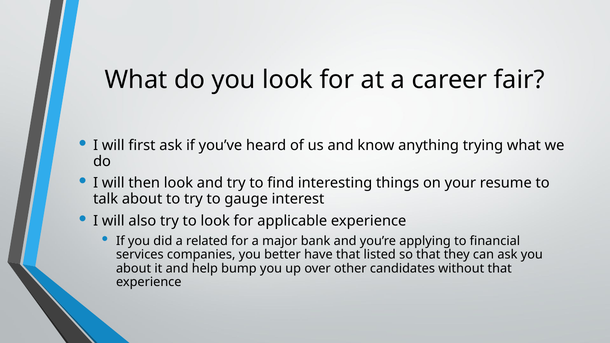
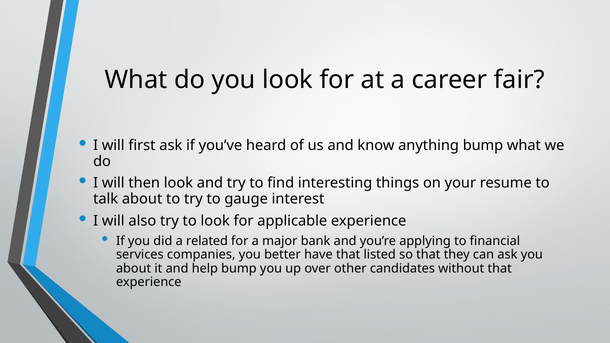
anything trying: trying -> bump (483, 145)
